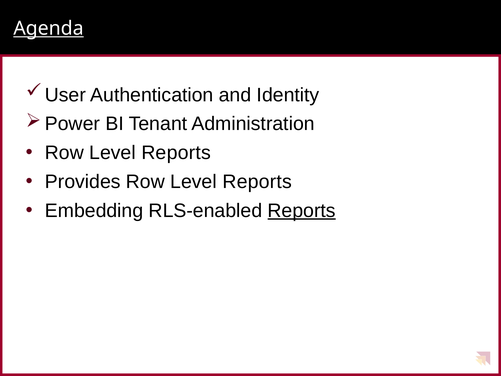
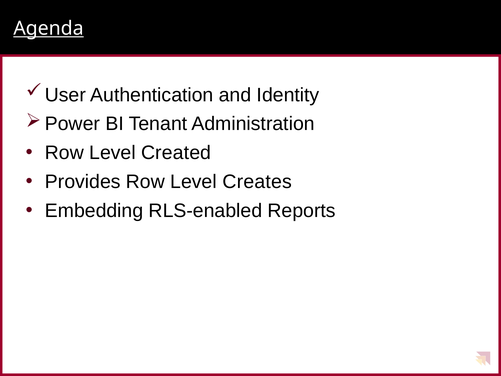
Reports: Reports -> Created (176, 153)
Reports: Reports -> Creates (257, 182)
Reports underline: present -> none (302, 211)
